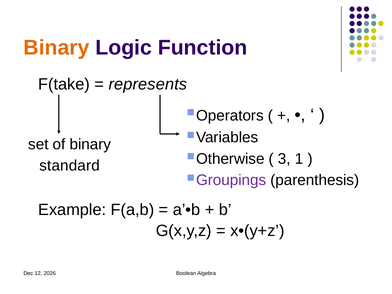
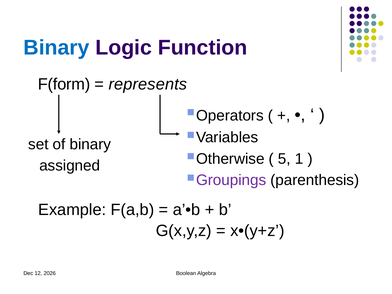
Binary colour: orange -> blue (56, 48)
F(take: F(take -> F(form (64, 84)
3: 3 -> 5 (284, 159)
standard: standard -> assigned (70, 166)
